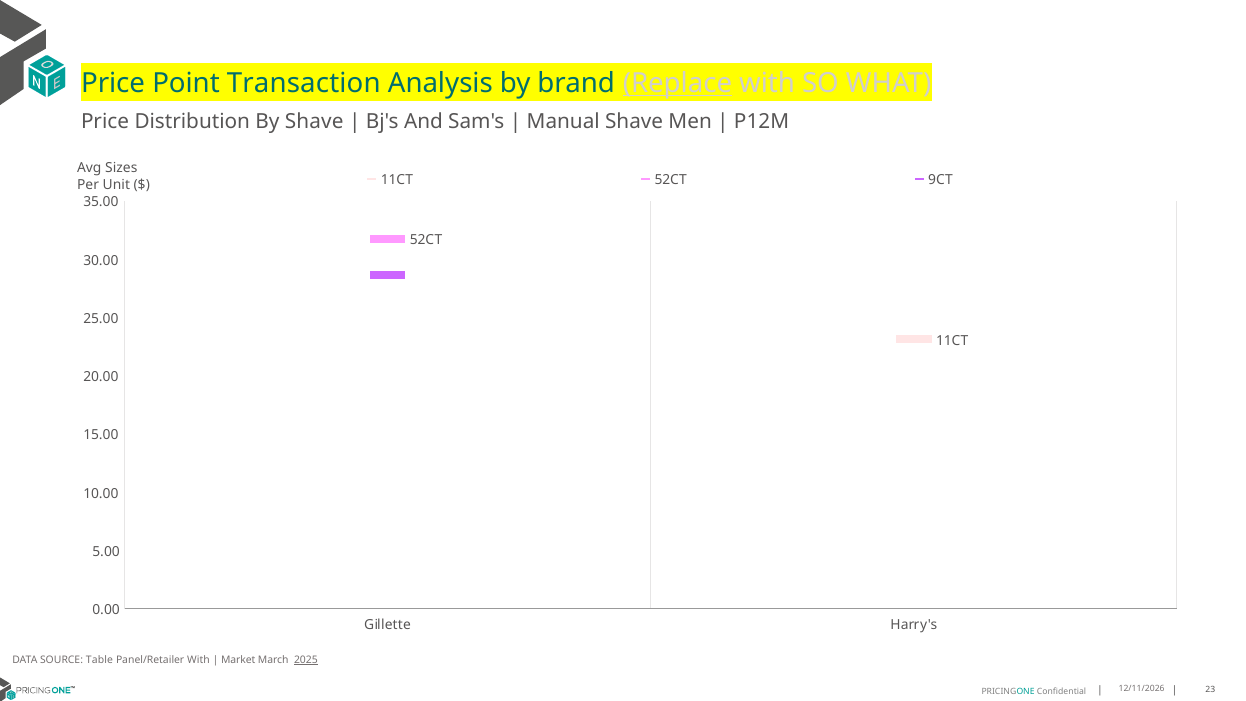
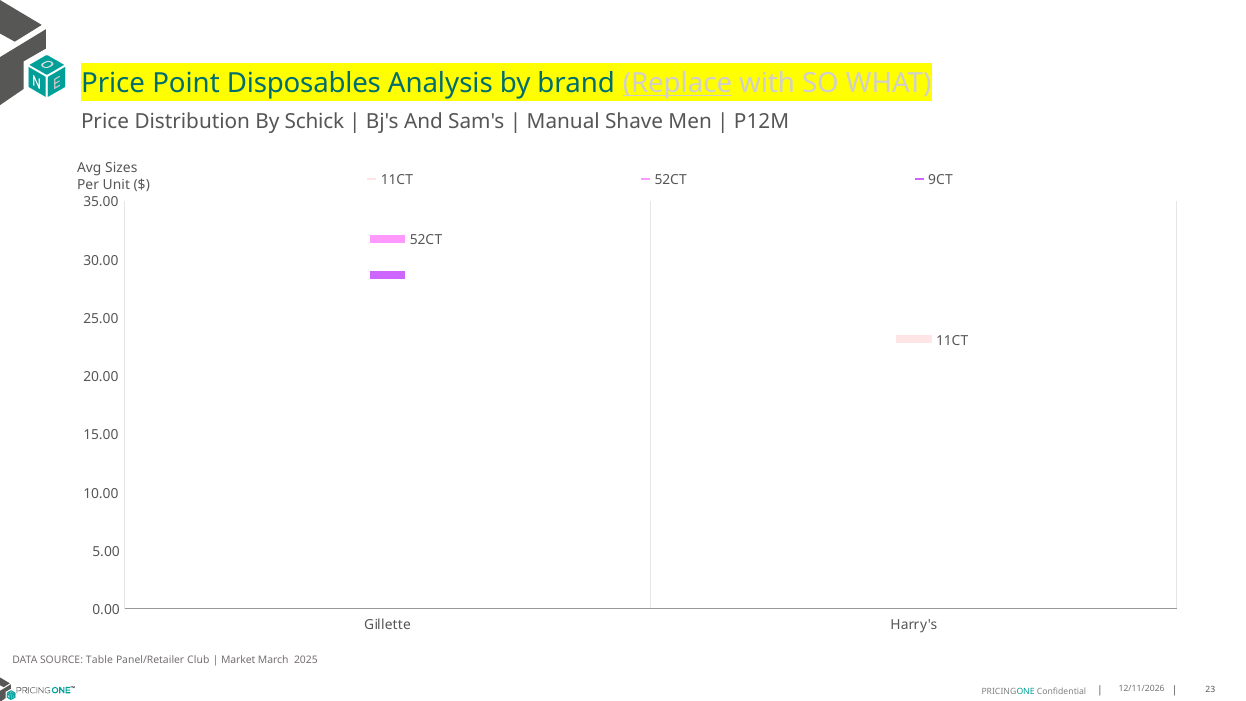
Transaction: Transaction -> Disposables (304, 84)
By Shave: Shave -> Schick (314, 121)
Panel/Retailer With: With -> Club (198, 660)
2025 underline: present -> none (306, 660)
